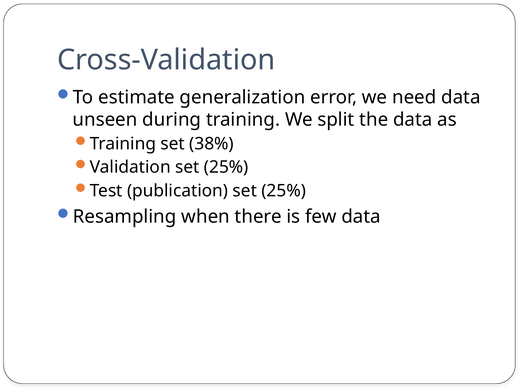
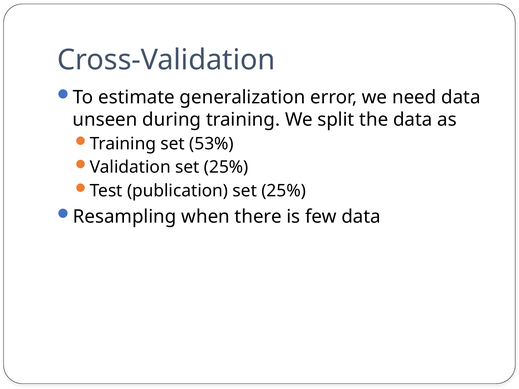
38%: 38% -> 53% (212, 144)
